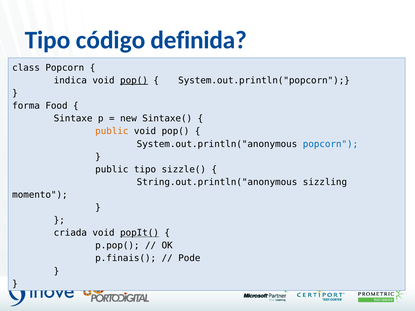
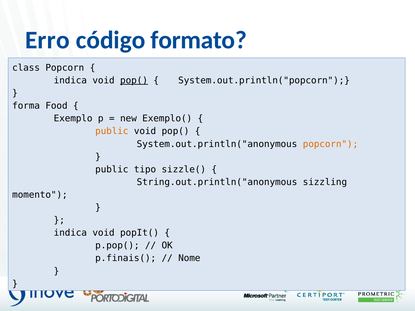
Tipo: Tipo -> Erro (47, 40)
definida: definida -> formato (199, 40)
Sintaxe: Sintaxe -> Exemplo (73, 119)
Sintaxe(: Sintaxe( -> Exemplo( (167, 119)
popcorn colour: blue -> orange (330, 144)
criada: criada -> indica (70, 233)
popIt( underline: present -> none (140, 233)
Pode: Pode -> Nome (189, 258)
